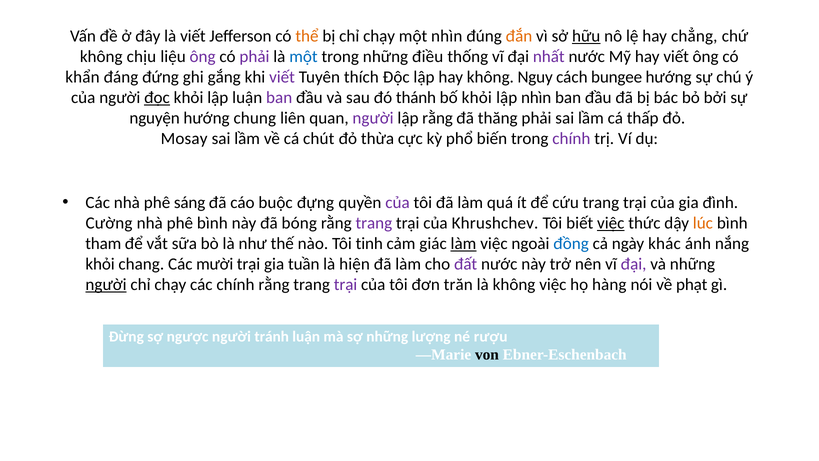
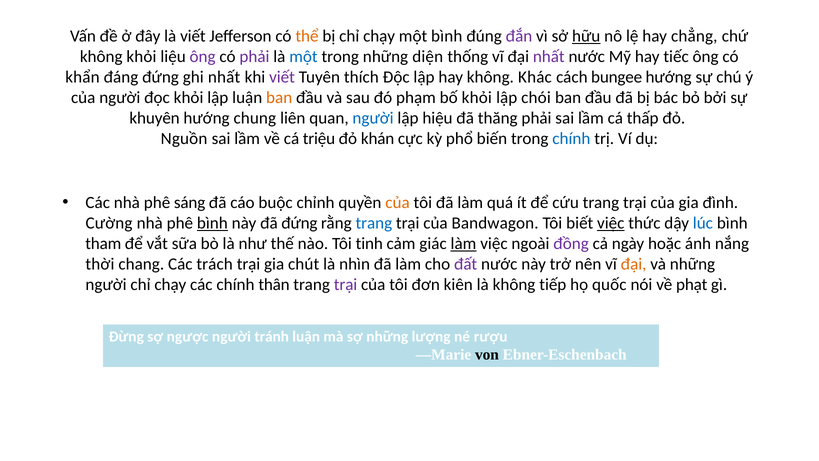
một nhìn: nhìn -> bình (447, 36)
đắn colour: orange -> purple (519, 36)
không chịu: chịu -> khỏi (141, 56)
điều: điều -> diện (428, 56)
hay viết: viết -> tiếc (676, 56)
ghi gắng: gắng -> nhất (224, 77)
Nguy: Nguy -> Khác (535, 77)
đọc underline: present -> none (157, 97)
ban colour: purple -> orange (279, 97)
thánh: thánh -> phạm (416, 97)
lập nhìn: nhìn -> chói (536, 97)
nguyện: nguyện -> khuyên (155, 118)
người colour: purple -> blue (373, 118)
lập rằng: rằng -> hiệu (437, 118)
Mosay: Mosay -> Nguồn (184, 138)
chút: chút -> triệu (319, 138)
thừa: thừa -> khán (378, 138)
chính colour: purple -> blue (571, 138)
đựng: đựng -> chỉnh (316, 202)
của colour: purple -> orange (397, 202)
bình underline: none -> present (212, 223)
đã bóng: bóng -> đứng (299, 223)
trang colour: purple -> blue (374, 223)
Khrushchev: Khrushchev -> Bandwagon (495, 223)
lúc colour: orange -> blue (703, 223)
đồng colour: blue -> purple (571, 243)
khác: khác -> hoặc (665, 243)
khỏi: khỏi -> thời (100, 264)
mười: mười -> trách (215, 264)
tuần: tuần -> chút (304, 264)
hiện: hiện -> nhìn (355, 264)
đại colour: purple -> orange (634, 264)
người underline: present -> none (106, 284)
chính rằng: rằng -> thân (274, 284)
trăn: trăn -> kiên (458, 284)
không việc: việc -> tiếp (553, 284)
hàng: hàng -> quốc (609, 284)
